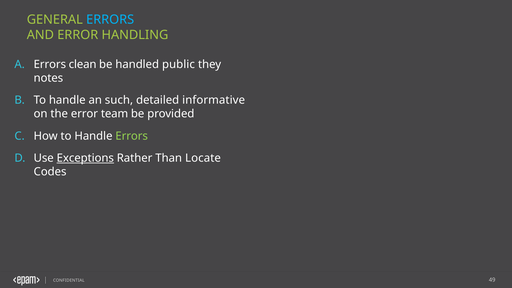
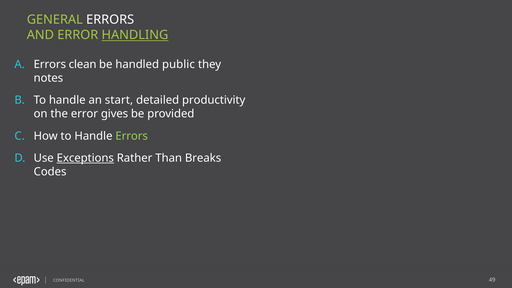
ERRORS colour: light blue -> white (110, 20)
HANDLING underline: none -> present (135, 35)
such: such -> start (119, 100)
informative: informative -> productivity (214, 100)
team: team -> gives (115, 114)
Locate: Locate -> Breaks (203, 158)
